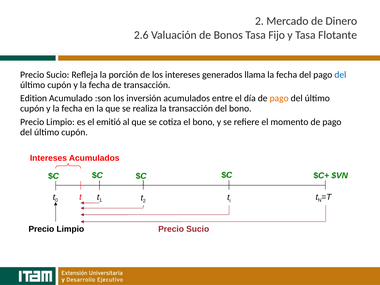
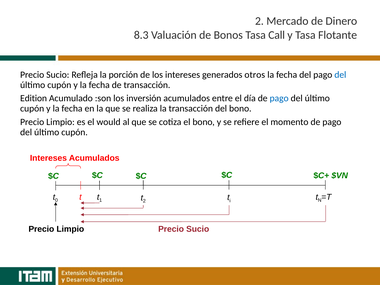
2.6: 2.6 -> 8.3 (141, 35)
Fijo: Fijo -> Call (277, 35)
llama: llama -> otros (255, 75)
pago colour: orange -> blue (279, 98)
emitió: emitió -> would (109, 122)
